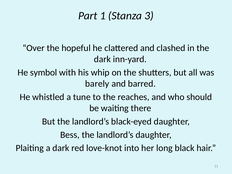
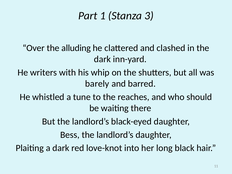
hopeful: hopeful -> alluding (76, 48)
symbol: symbol -> writers (44, 73)
